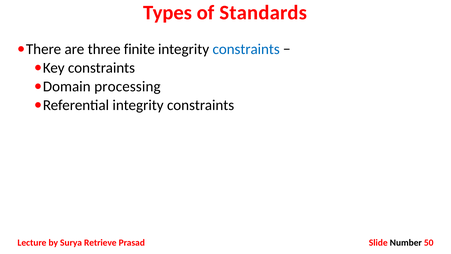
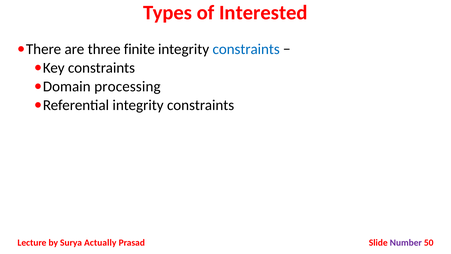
Standards: Standards -> Interested (263, 13)
Retrieve: Retrieve -> Actually (100, 243)
Number colour: black -> purple (406, 242)
